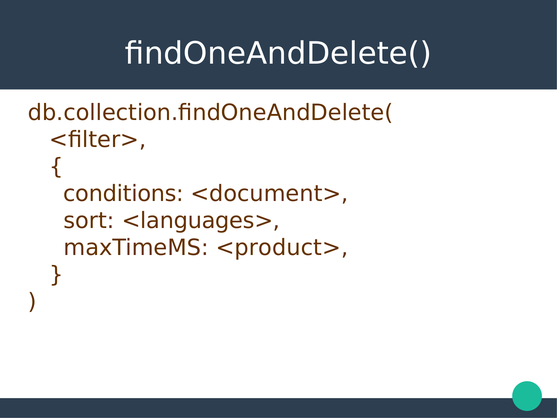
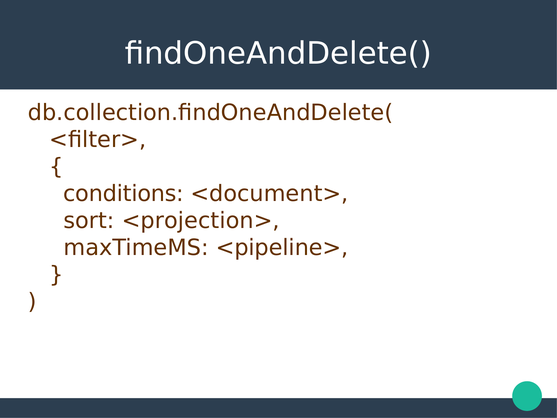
<languages>: <languages> -> <projection> (201, 221)
<product>: <product> -> <pipeline> (282, 248)
